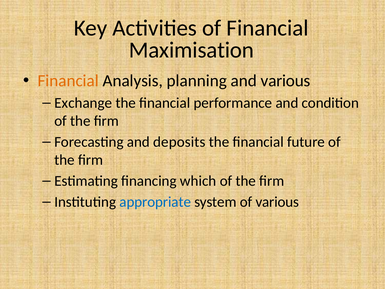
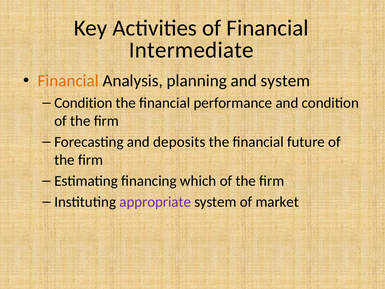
Maximisation: Maximisation -> Intermediate (191, 50)
and various: various -> system (285, 81)
Exchange: Exchange -> Condition (83, 103)
appropriate colour: blue -> purple (155, 202)
of various: various -> market (277, 202)
